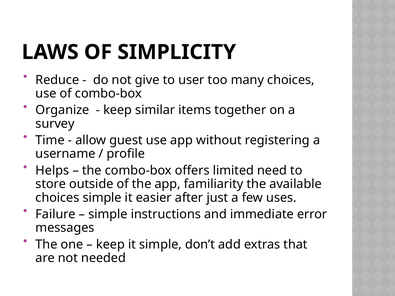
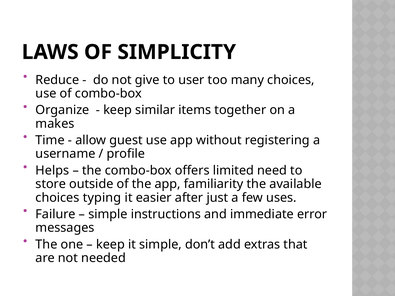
survey: survey -> makes (55, 124)
choices simple: simple -> typing (102, 198)
